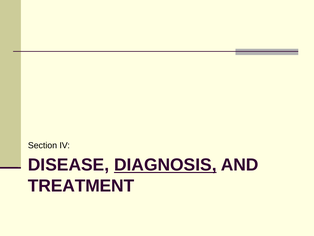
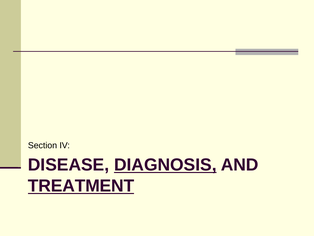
TREATMENT underline: none -> present (81, 186)
